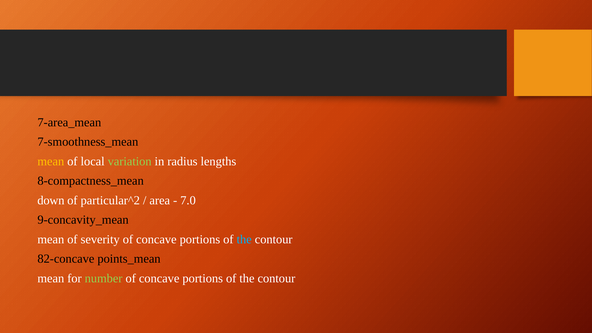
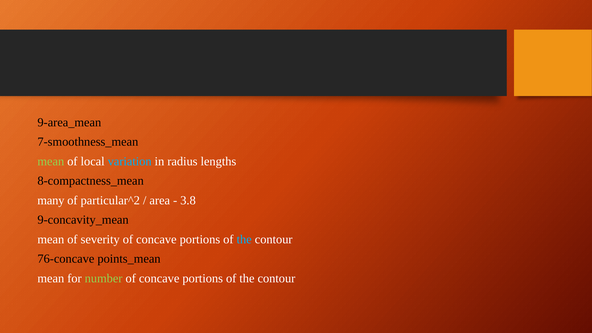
7-area_mean: 7-area_mean -> 9-area_mean (69, 122)
mean colour: yellow -> light green (51, 161)
variation colour: light green -> light blue (130, 161)
down: down -> many (51, 200)
7.0: 7.0 -> 3.8 (188, 200)
82-concave: 82-concave -> 76-concave (66, 259)
